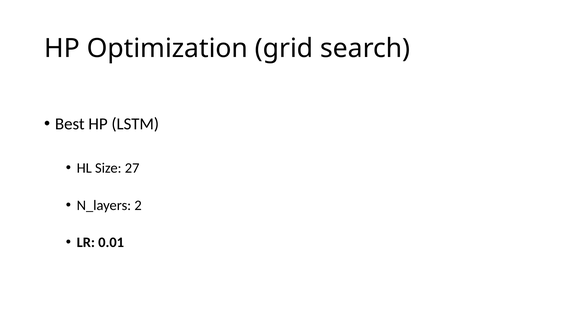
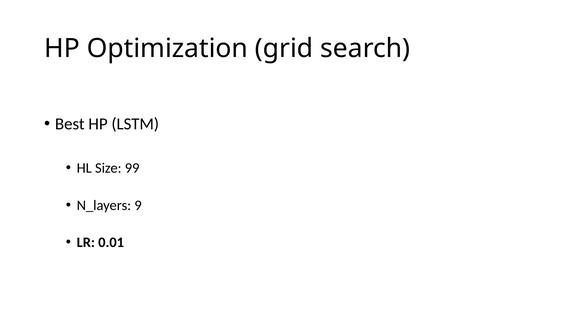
27: 27 -> 99 (132, 168)
2: 2 -> 9 (138, 206)
